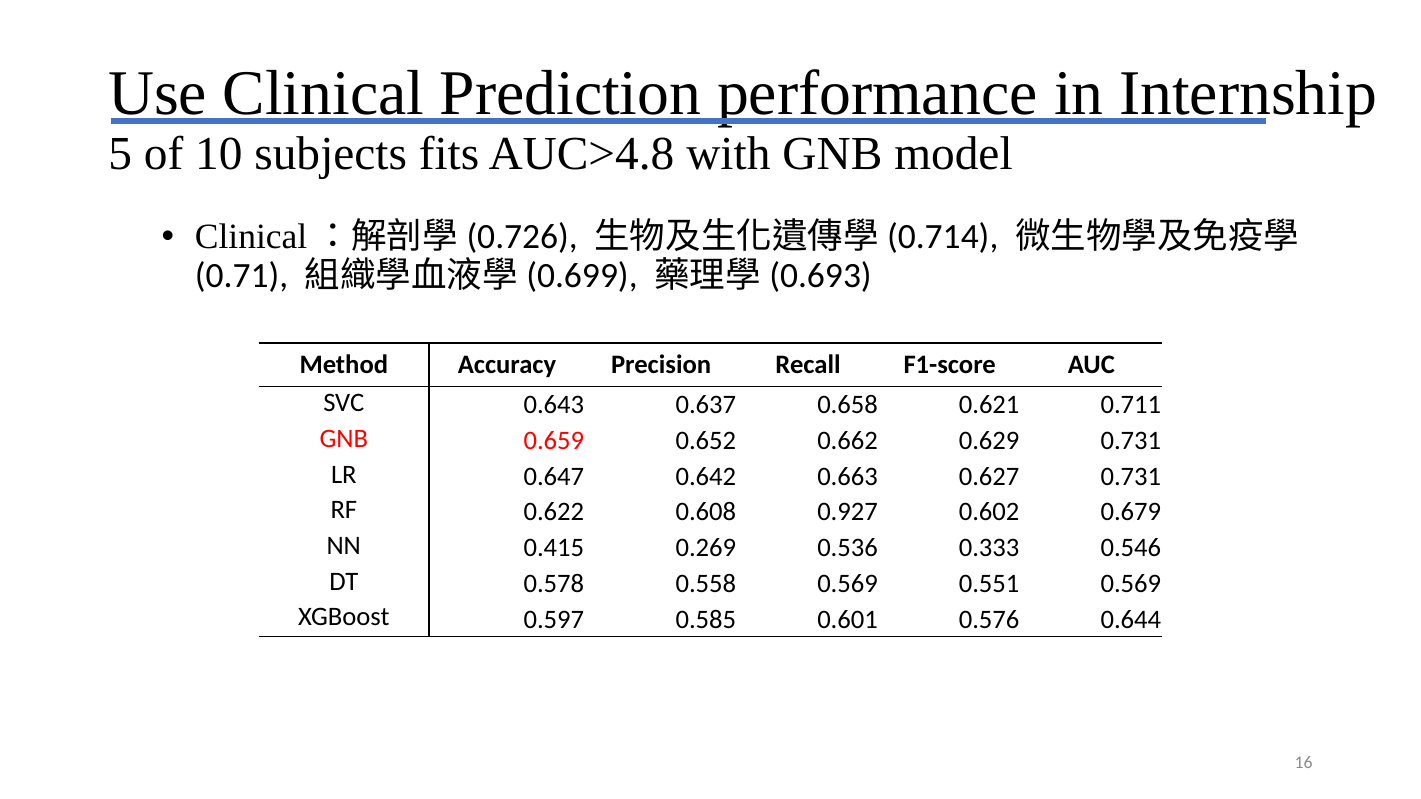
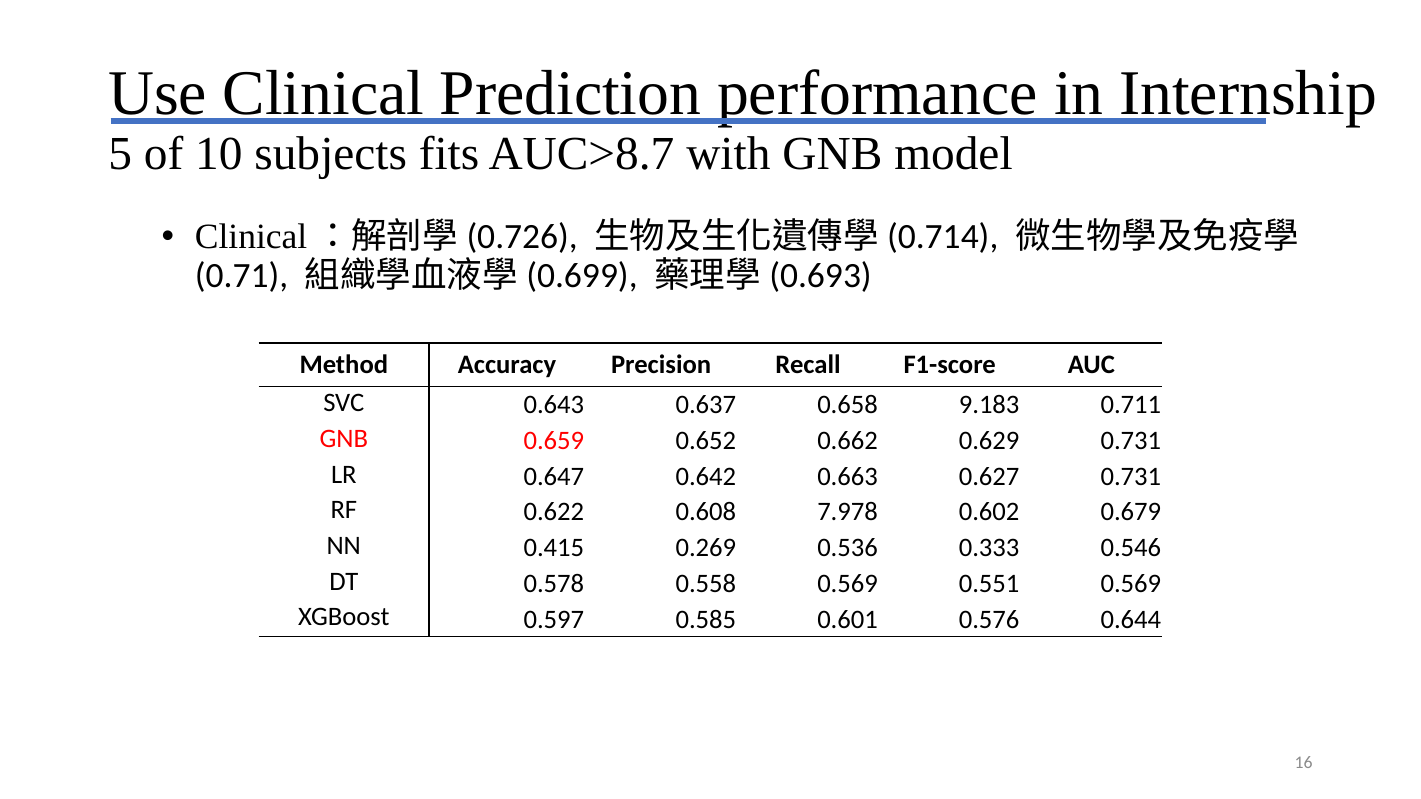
AUC>4.8: AUC>4.8 -> AUC>8.7 (581, 154)
0.621: 0.621 -> 9.183 (989, 405)
0.927: 0.927 -> 7.978 (848, 512)
